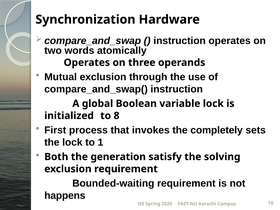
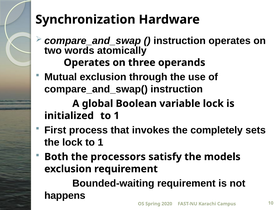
initialized to 8: 8 -> 1 (117, 116)
generation: generation -> processors (118, 157)
solving: solving -> models (222, 157)
